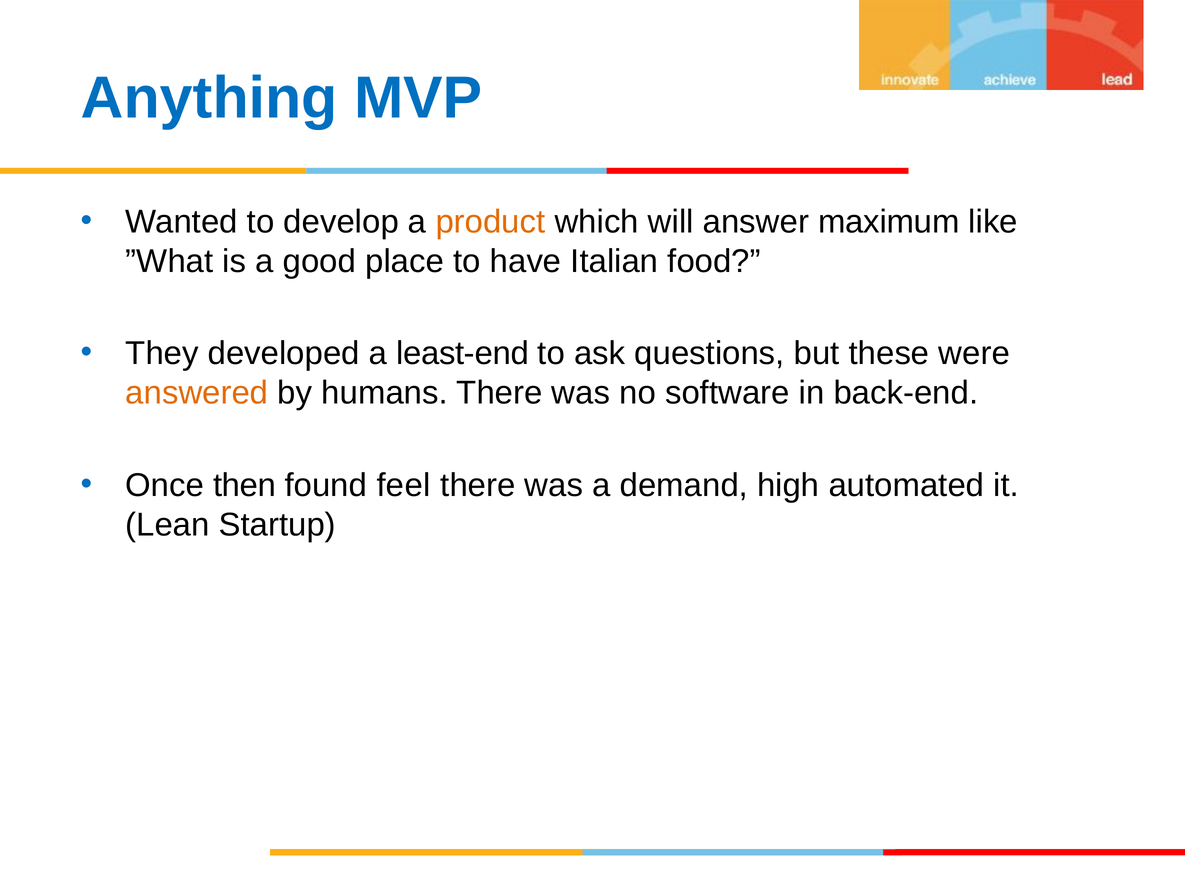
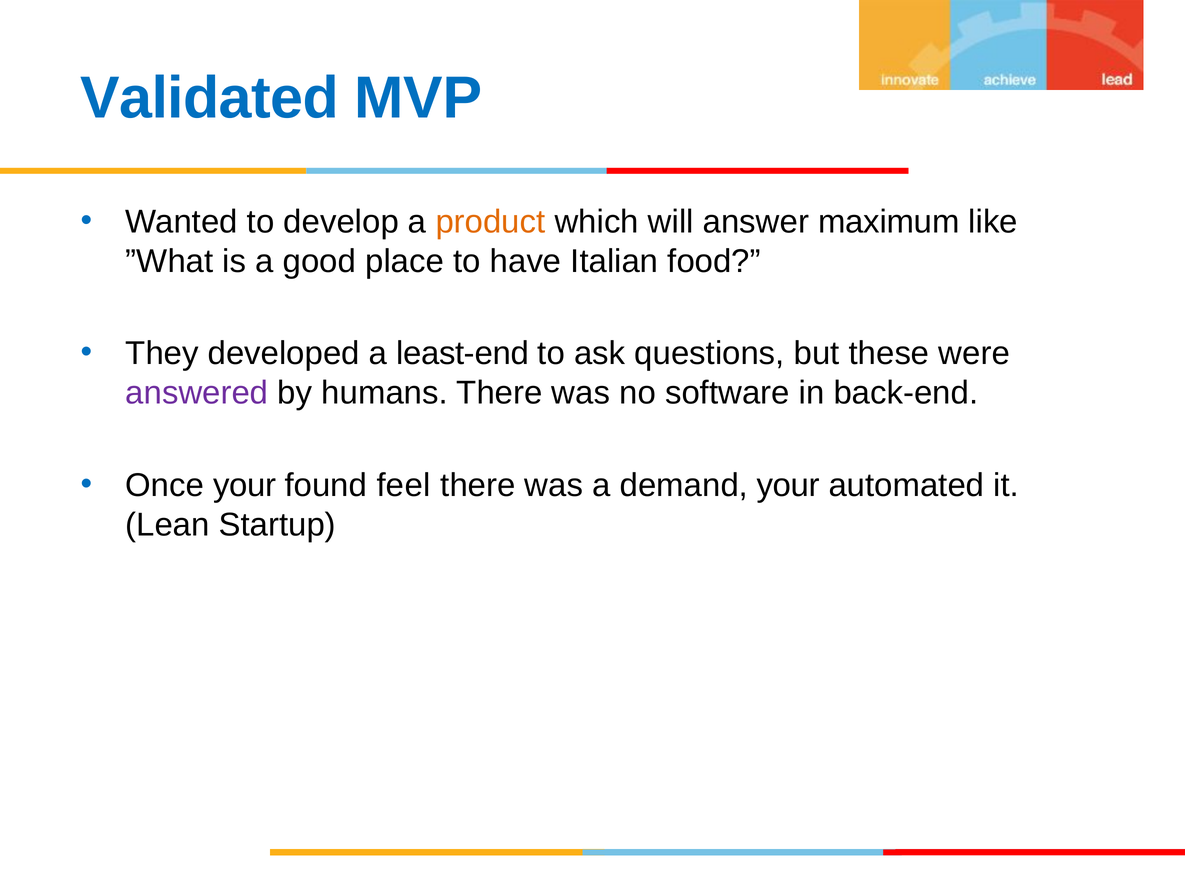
Anything: Anything -> Validated (210, 98)
answered colour: orange -> purple (197, 393)
Once then: then -> your (245, 485)
demand high: high -> your (788, 485)
